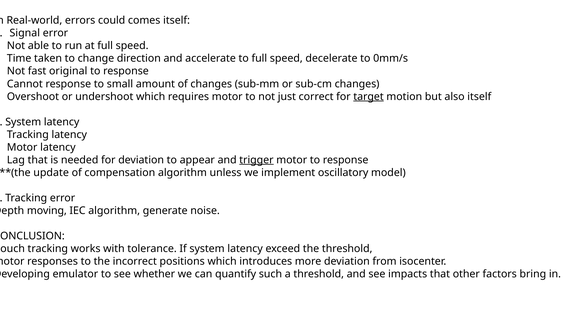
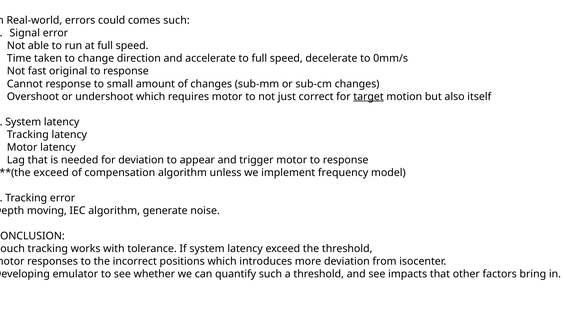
comes itself: itself -> such (177, 20)
trigger underline: present -> none (256, 160)
update: update -> exceed (51, 173)
oscillatory: oscillatory -> frequency (343, 173)
